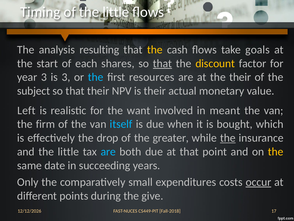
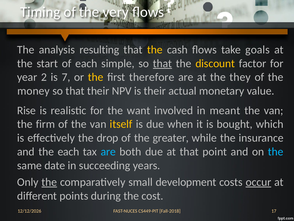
of the little: little -> very (116, 12)
shares: shares -> simple (118, 63)
year 3: 3 -> 2 (44, 77)
is 3: 3 -> 7 (66, 77)
the colour: light blue -> yellow (96, 77)
resources: resources -> therefore (152, 77)
the their: their -> they (240, 77)
subject: subject -> money (33, 91)
Left: Left -> Rise (26, 110)
itself colour: light blue -> yellow (121, 124)
the underline: present -> none (228, 138)
and the little: little -> each (68, 151)
the colour: yellow -> light blue (276, 151)
the underline: none -> present (49, 182)
expenditures: expenditures -> development (186, 182)
give: give -> cost (153, 195)
